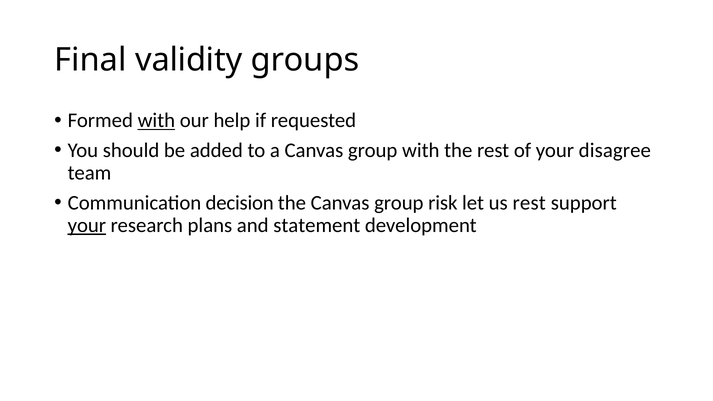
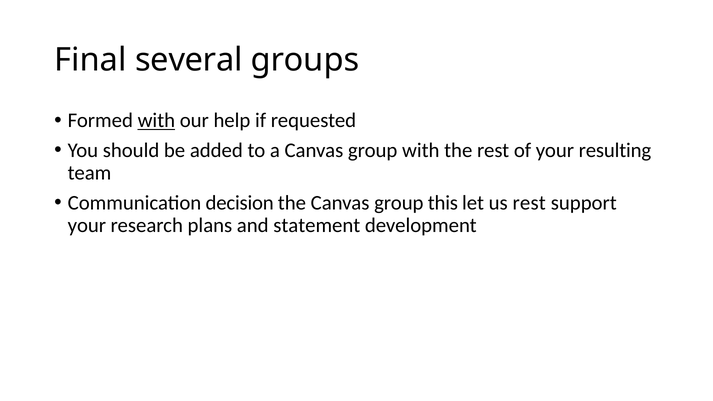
validity: validity -> several (189, 60)
disagree: disagree -> resulting (615, 150)
risk: risk -> this (443, 203)
your underline: present -> none (87, 225)
